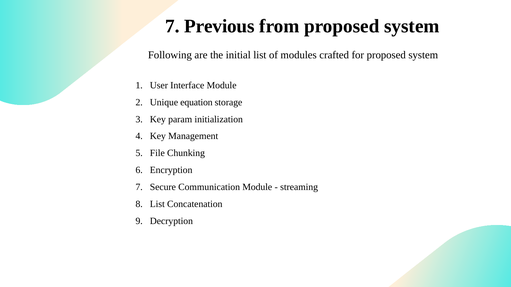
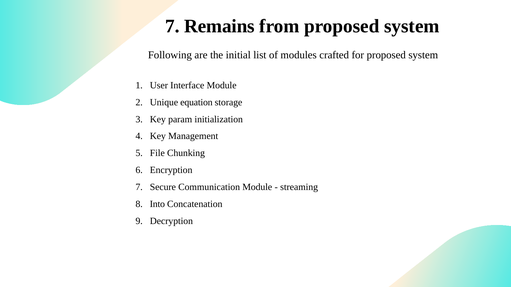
Previous: Previous -> Remains (219, 26)
List: List -> Into (157, 204)
